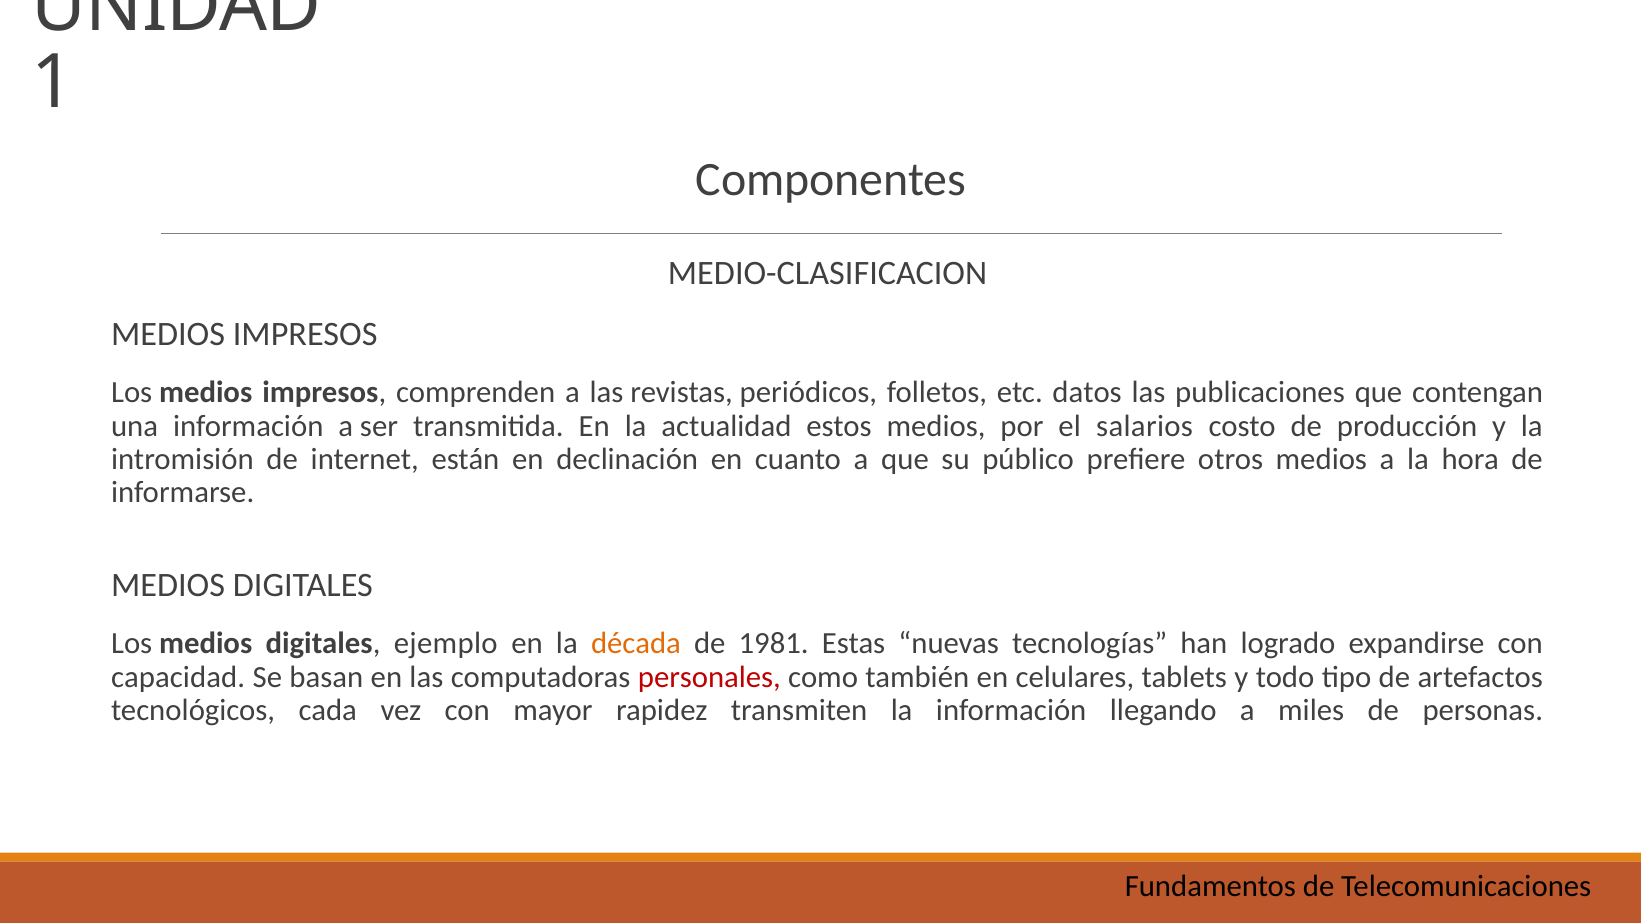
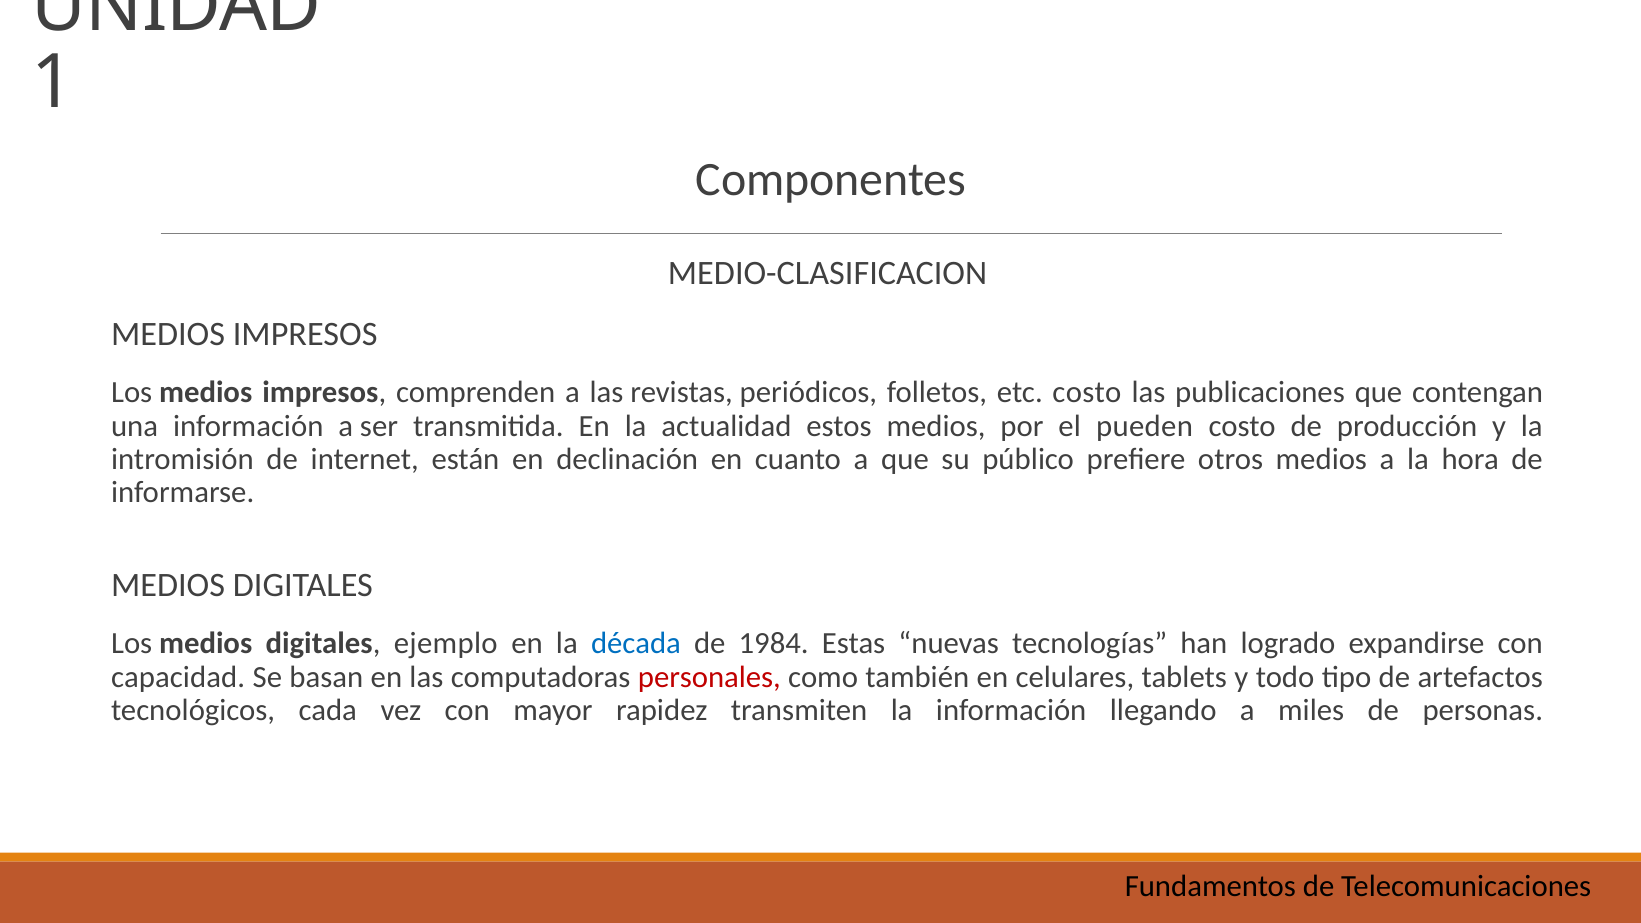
etc datos: datos -> costo (1087, 393)
salarios: salarios -> pueden (1145, 426)
década colour: orange -> blue (636, 644)
1981: 1981 -> 1984 (774, 644)
